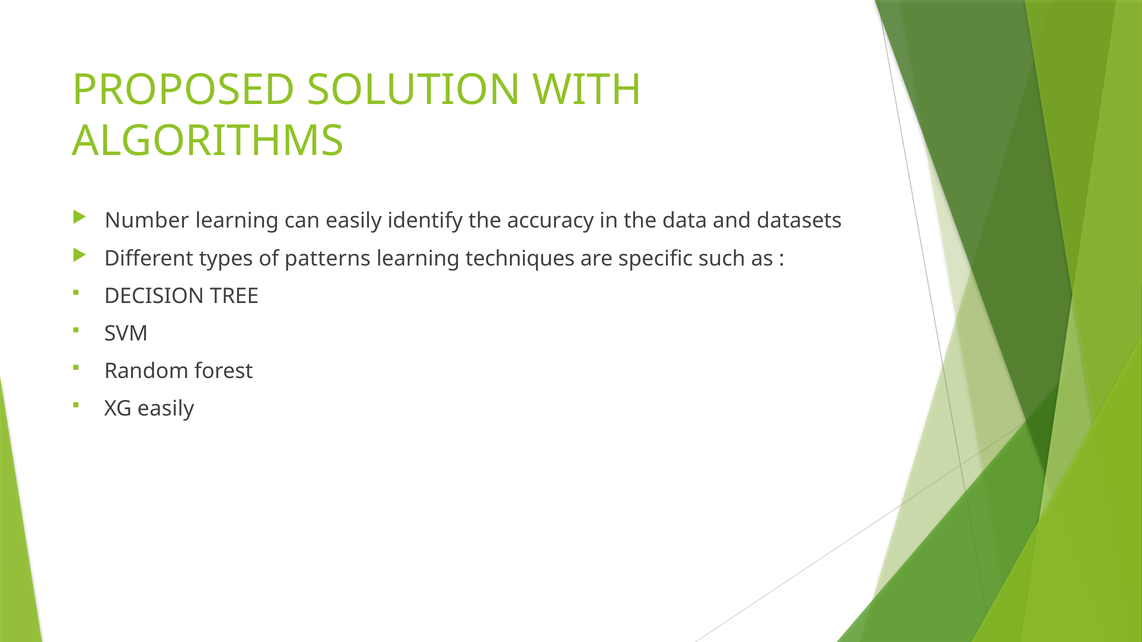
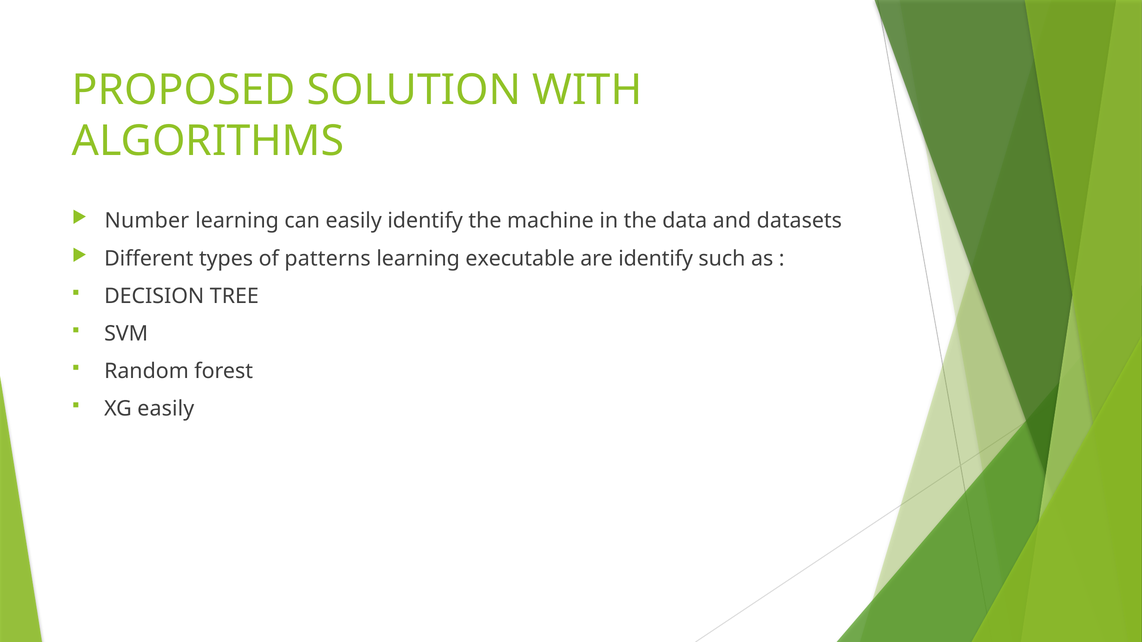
accuracy: accuracy -> machine (550, 221)
techniques: techniques -> executable (520, 259)
are specific: specific -> identify (656, 259)
